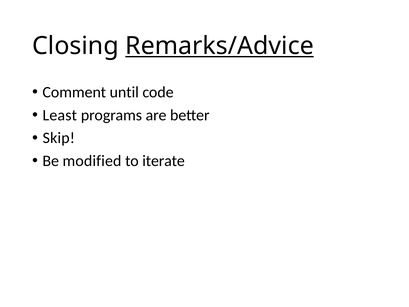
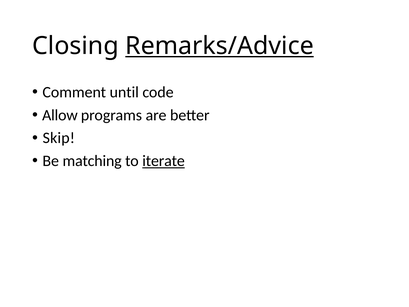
Least: Least -> Allow (60, 115)
modified: modified -> matching (92, 161)
iterate underline: none -> present (164, 161)
